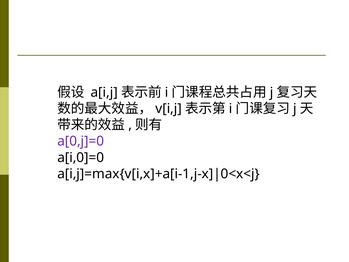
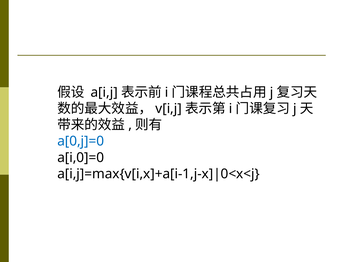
a[0,j]=0 colour: purple -> blue (81, 141)
